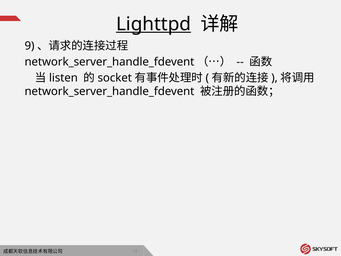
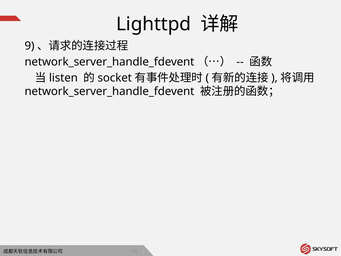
Lighttpd underline: present -> none (154, 24)
